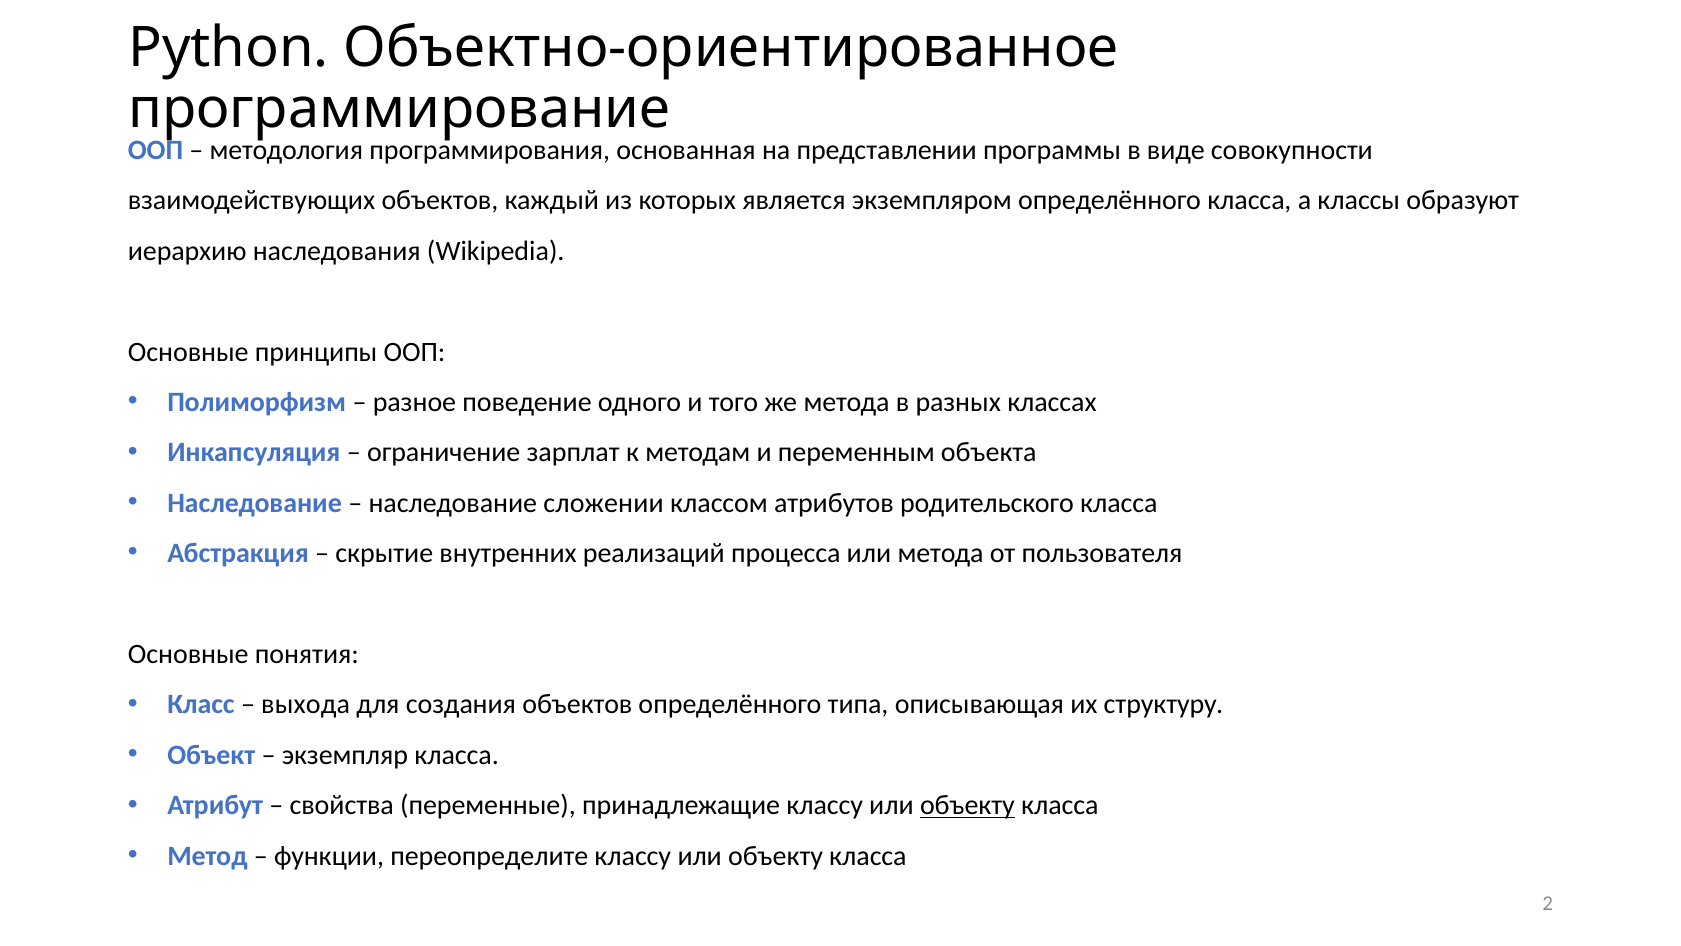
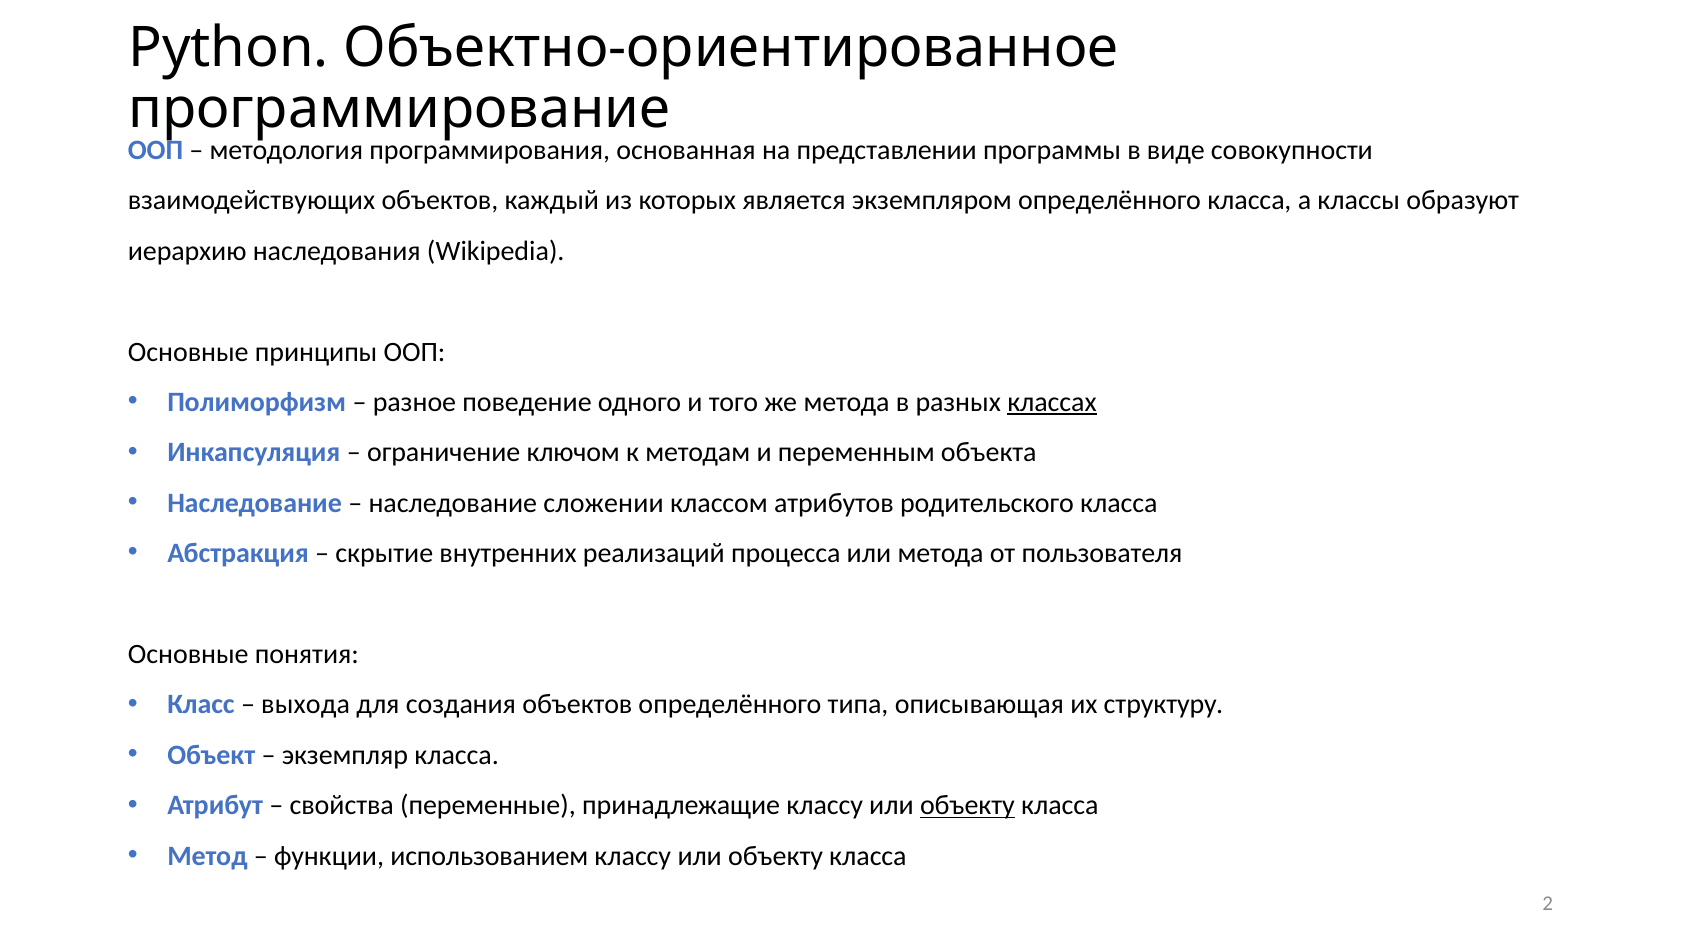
классах underline: none -> present (1052, 402)
зарплат: зарплат -> ключом (573, 452)
переопределите: переопределите -> использованием (489, 855)
